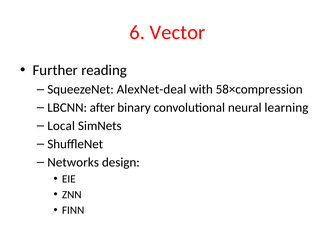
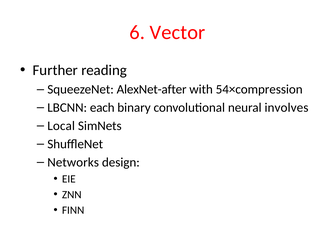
AlexNet-deal: AlexNet-deal -> AlexNet-after (152, 90)
58×compression: 58×compression -> 54×compression (259, 90)
after: after -> each (102, 108)
learning: learning -> involves (286, 108)
